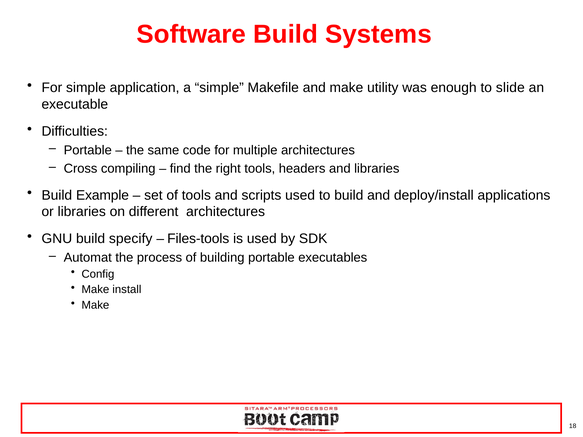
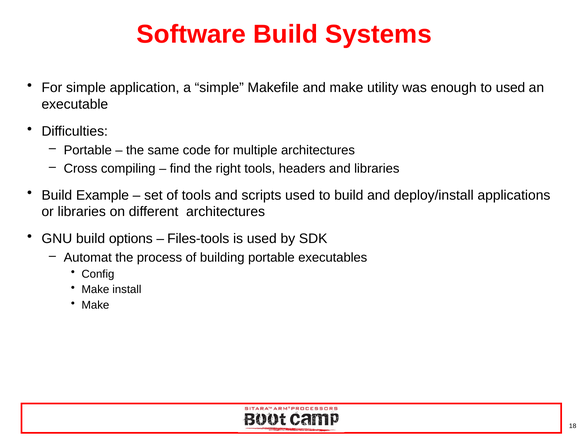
to slide: slide -> used (510, 88)
specify: specify -> options (131, 239)
